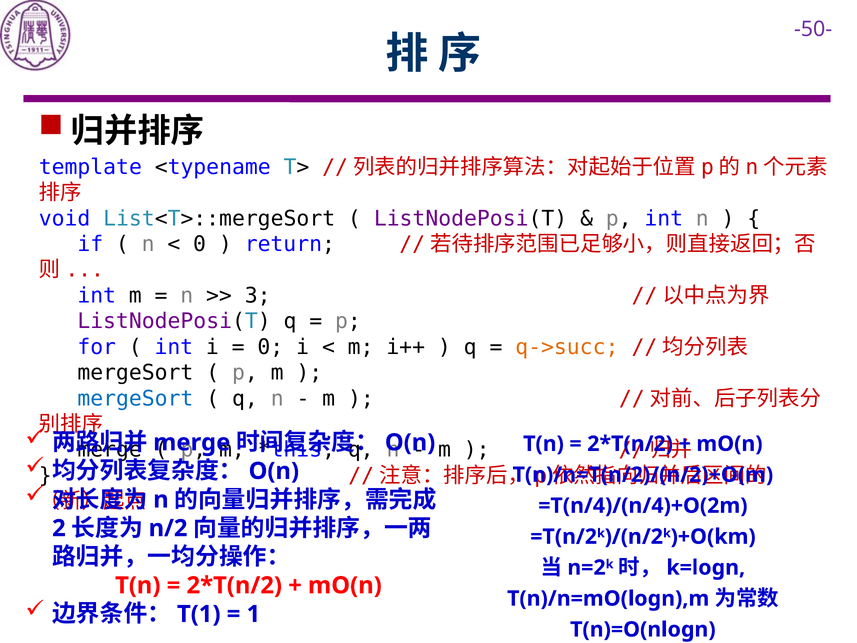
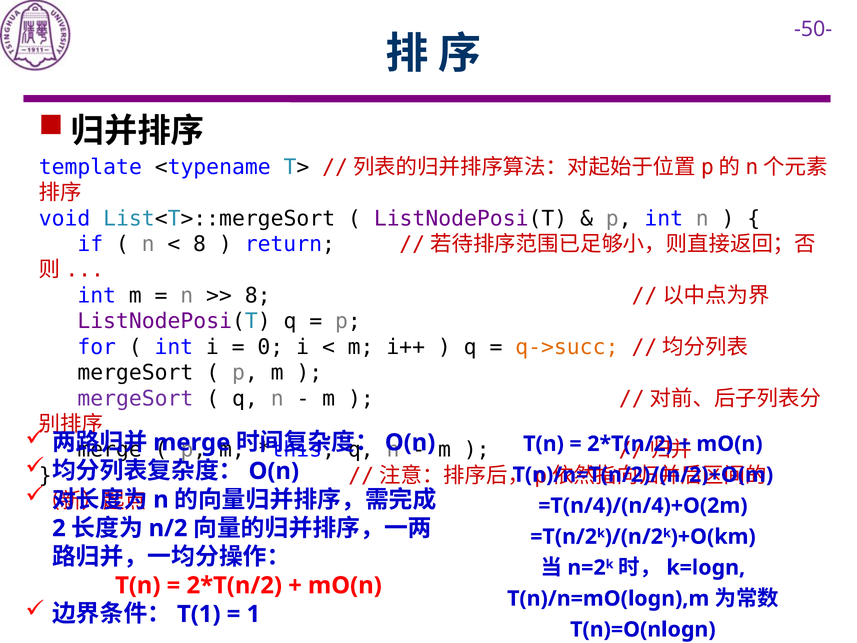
0: 0 -> 8 (200, 244)
3: 3 -> 8 (258, 295)
mergeSort colour: blue -> purple (135, 398)
